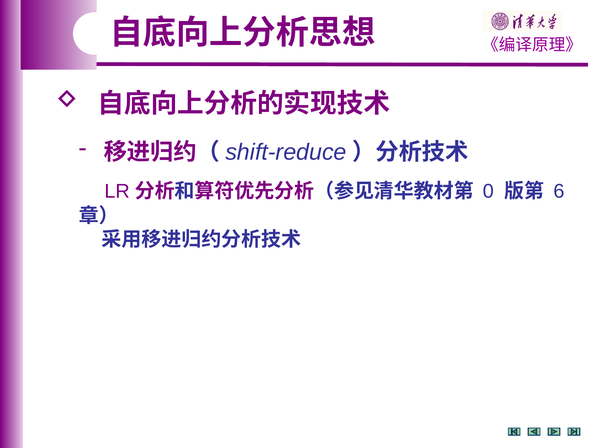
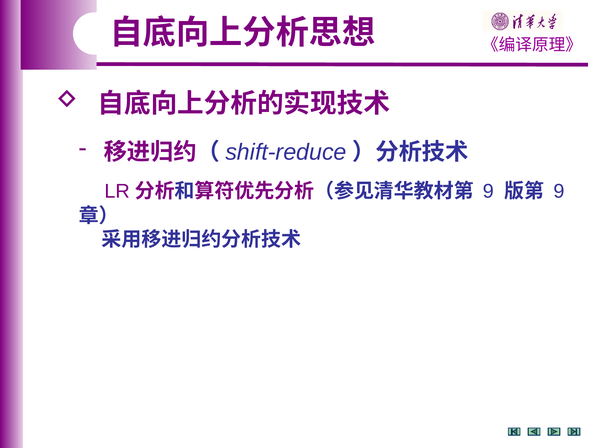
0: 0 -> 9 (488, 191)
6: 6 -> 9 (559, 191)
